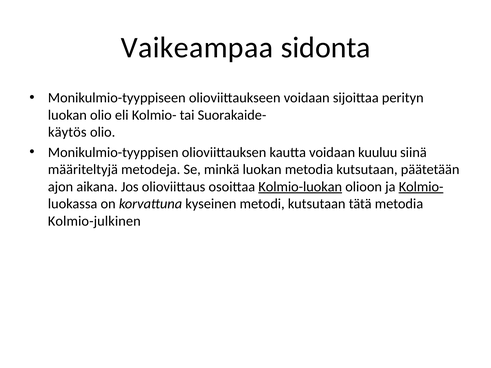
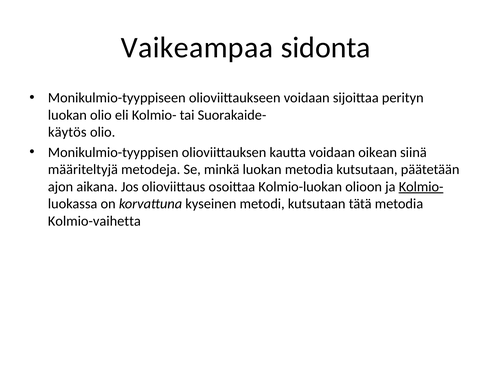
kuuluu: kuuluu -> oikean (378, 152)
Kolmio-luokan underline: present -> none (300, 187)
Kolmio-julkinen: Kolmio-julkinen -> Kolmio-vaihetta (94, 221)
